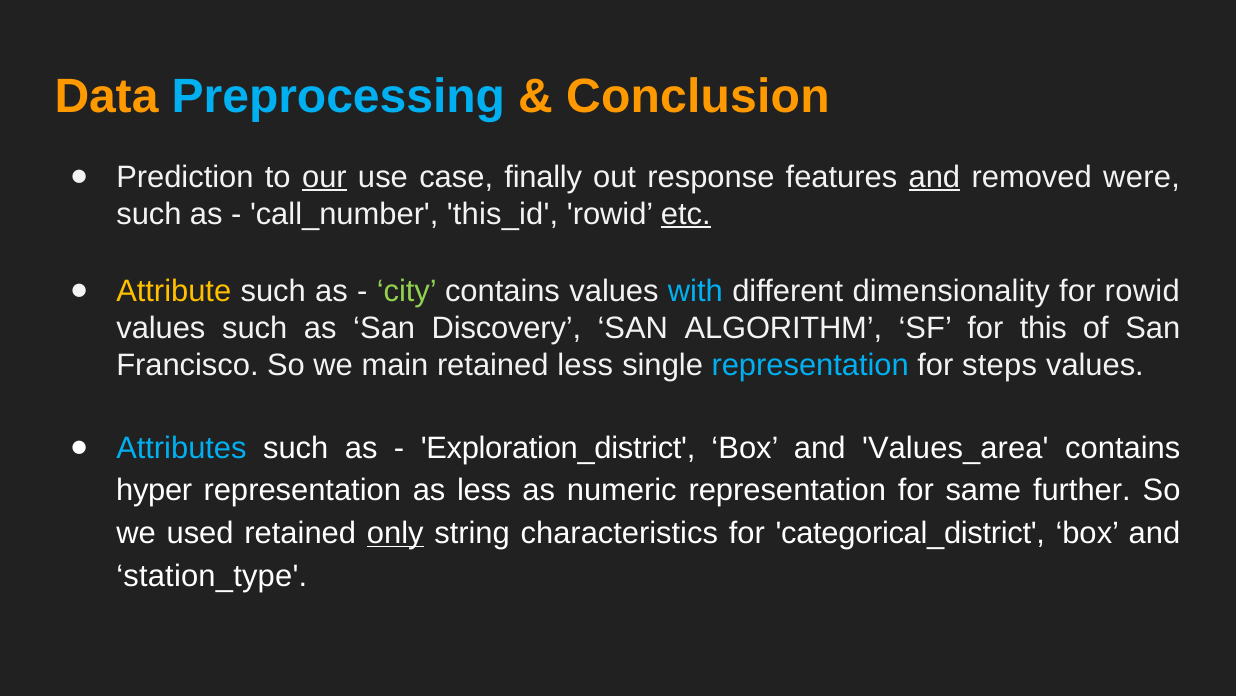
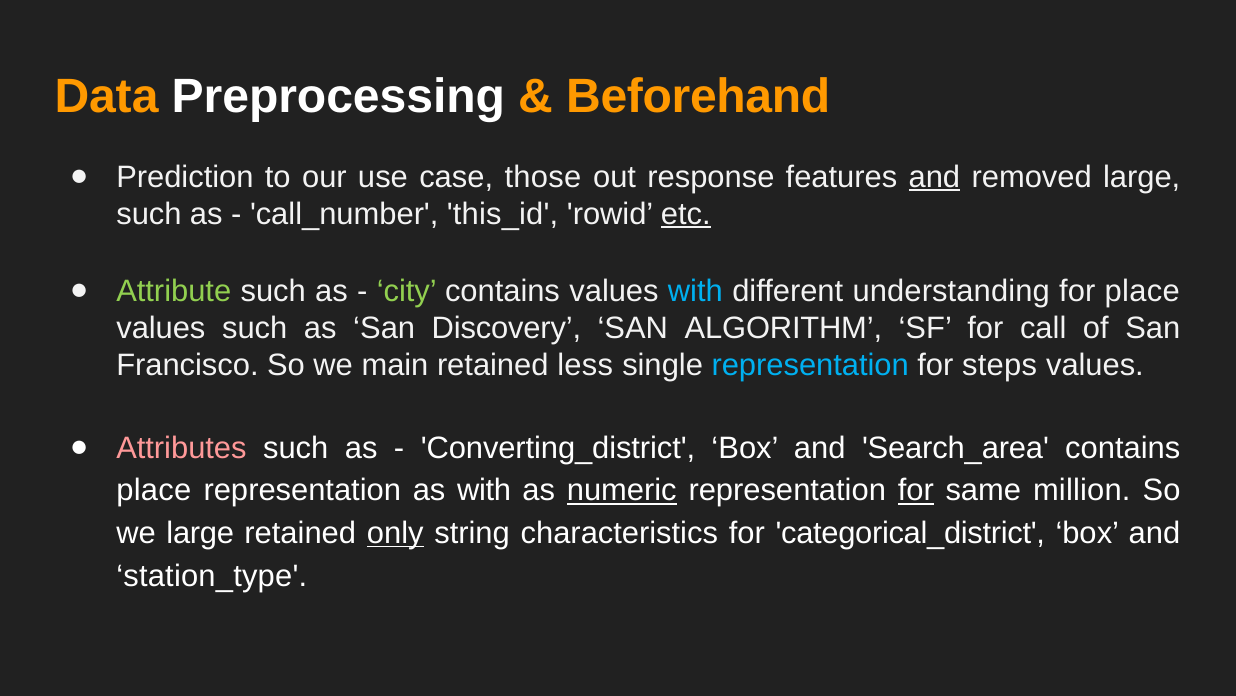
Preprocessing colour: light blue -> white (338, 97)
Conclusion: Conclusion -> Beforehand (698, 97)
our underline: present -> none (324, 177)
finally: finally -> those (543, 177)
removed were: were -> large (1142, 177)
Attribute colour: yellow -> light green (174, 291)
dimensionality: dimensionality -> understanding (951, 291)
for rowid: rowid -> place (1142, 291)
this: this -> call (1043, 328)
Attributes colour: light blue -> pink (181, 447)
Exploration_district: Exploration_district -> Converting_district (558, 447)
Values_area: Values_area -> Search_area (955, 447)
hyper: hyper -> place (154, 490)
as less: less -> with (484, 490)
numeric underline: none -> present (622, 490)
for underline: none -> present (916, 490)
further: further -> million (1082, 490)
we used: used -> large (200, 533)
